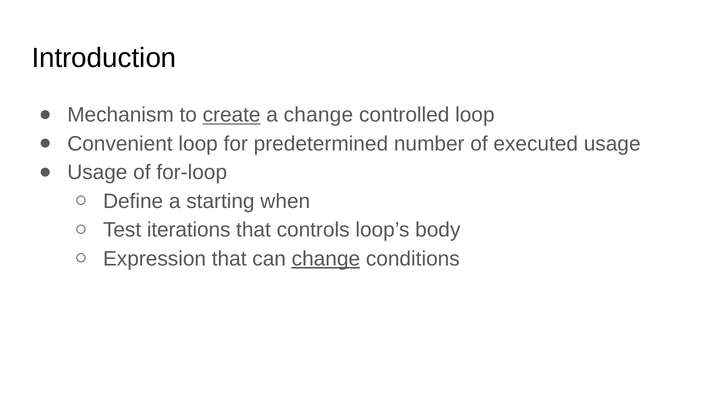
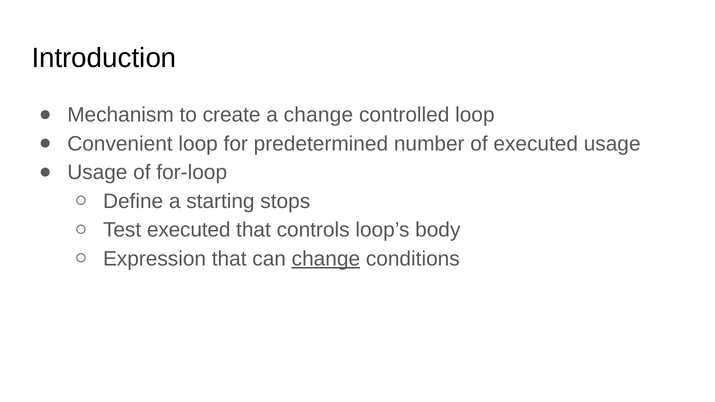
create underline: present -> none (232, 115)
when: when -> stops (285, 201)
Test iterations: iterations -> executed (189, 230)
